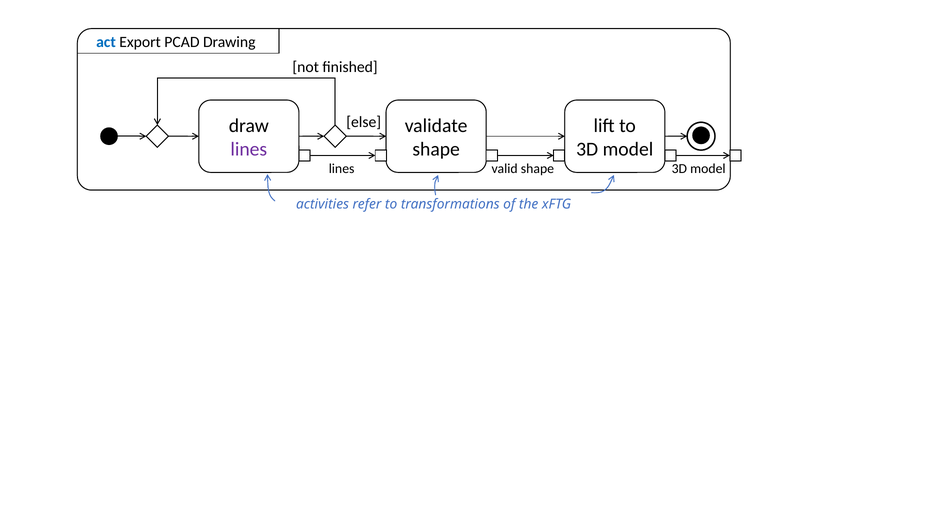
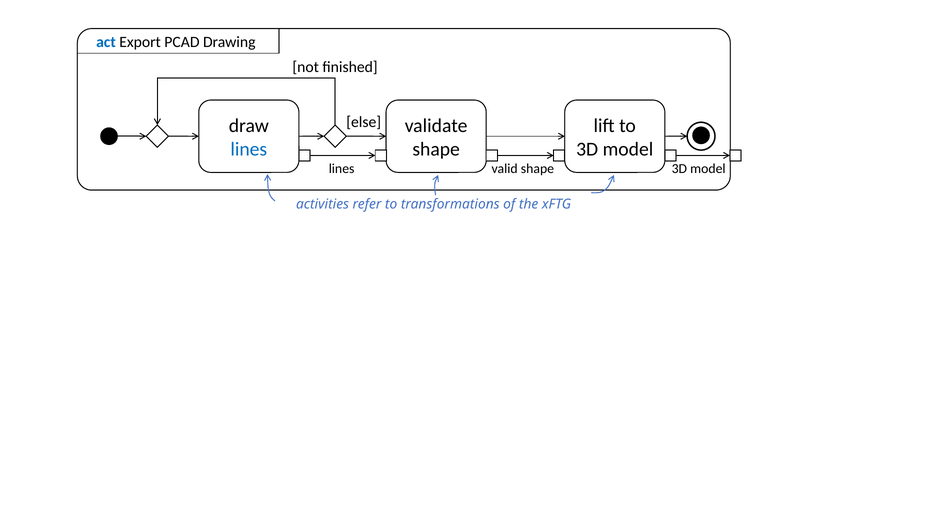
lines colour: purple -> blue (249, 149)
